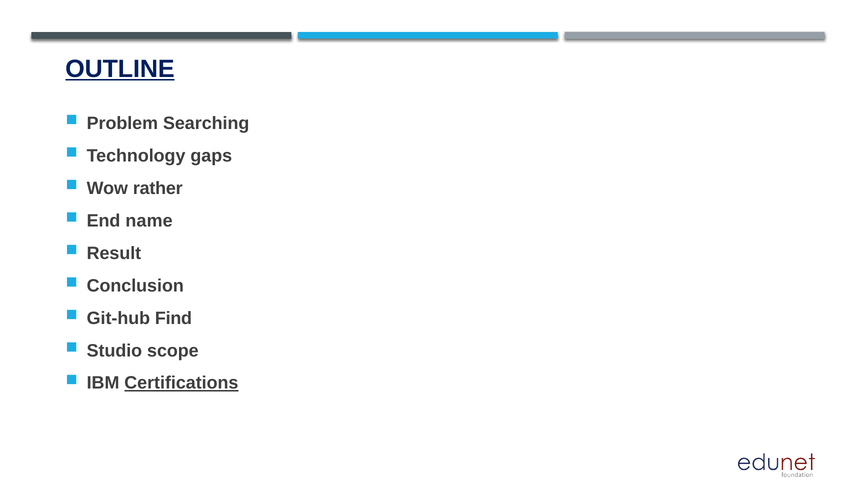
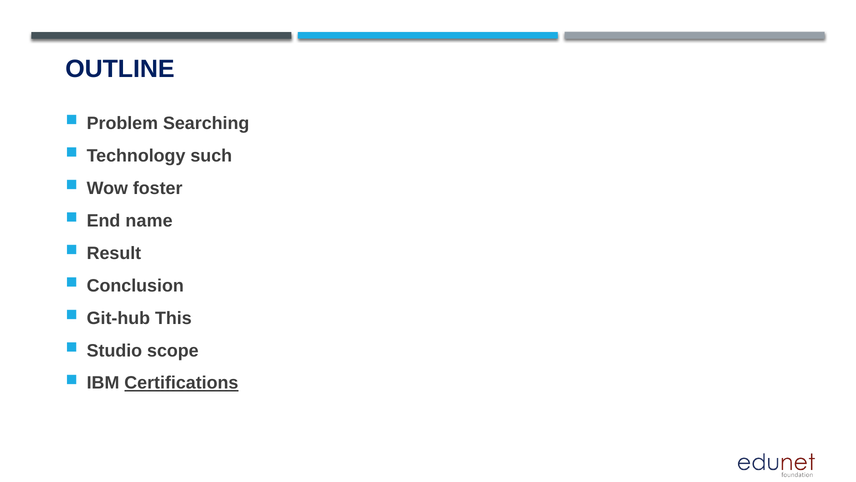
OUTLINE underline: present -> none (120, 69)
gaps: gaps -> such (211, 156)
rather: rather -> foster (158, 188)
Find: Find -> This (173, 318)
